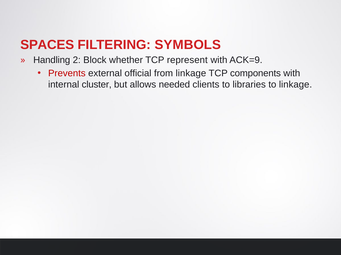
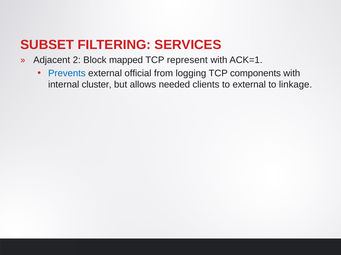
SPACES: SPACES -> SUBSET (47, 45)
SYMBOLS: SYMBOLS -> SERVICES (188, 45)
Handling: Handling -> Adjacent (52, 60)
whether: whether -> mapped (126, 60)
ACK=9: ACK=9 -> ACK=1 (246, 60)
Prevents colour: red -> blue (67, 74)
from linkage: linkage -> logging (191, 74)
to libraries: libraries -> external (249, 85)
